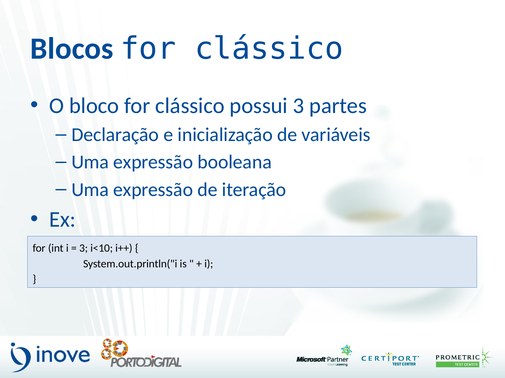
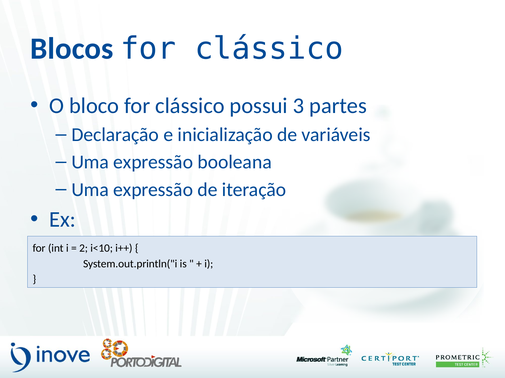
3: 3 -> 2 (84, 249)
